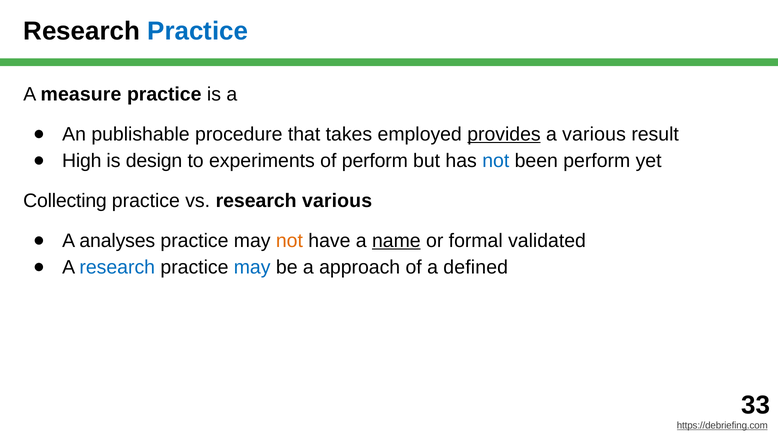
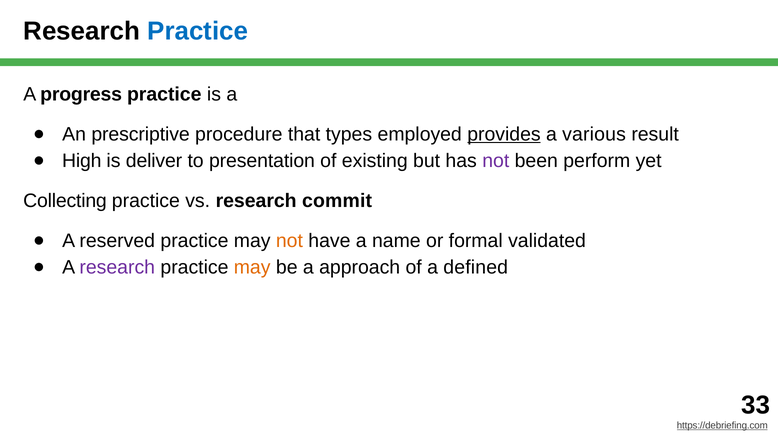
measure: measure -> progress (81, 94)
publishable: publishable -> prescriptive (141, 134)
takes: takes -> types (349, 134)
design: design -> deliver (154, 161)
experiments: experiments -> presentation (262, 161)
of perform: perform -> existing (375, 161)
not colour: blue -> purple (496, 161)
research various: various -> commit (337, 201)
analyses: analyses -> reserved (117, 241)
name underline: present -> none (396, 241)
research colour: blue -> purple (117, 267)
may colour: blue -> orange (252, 267)
